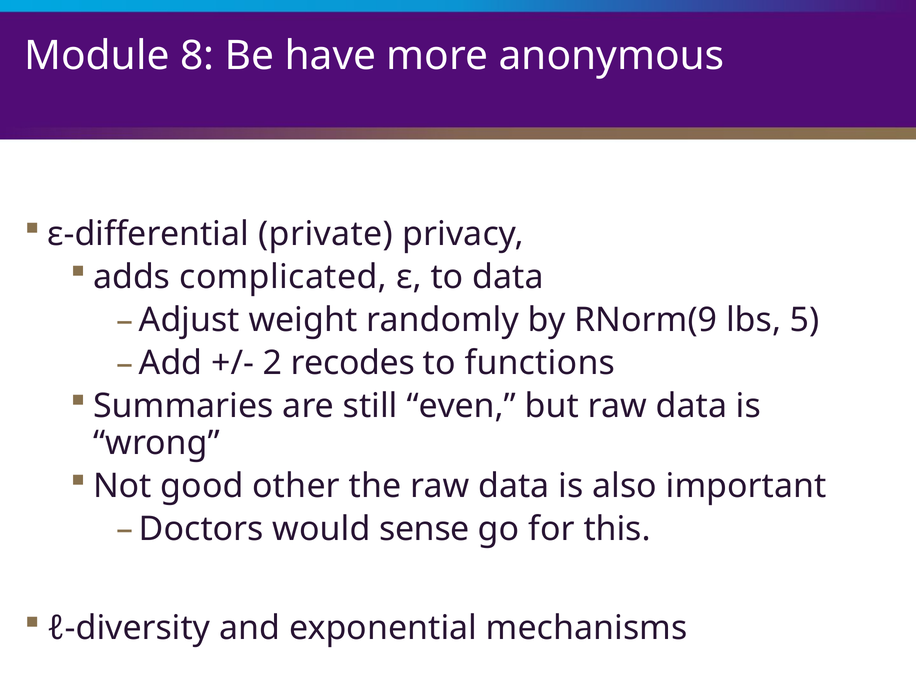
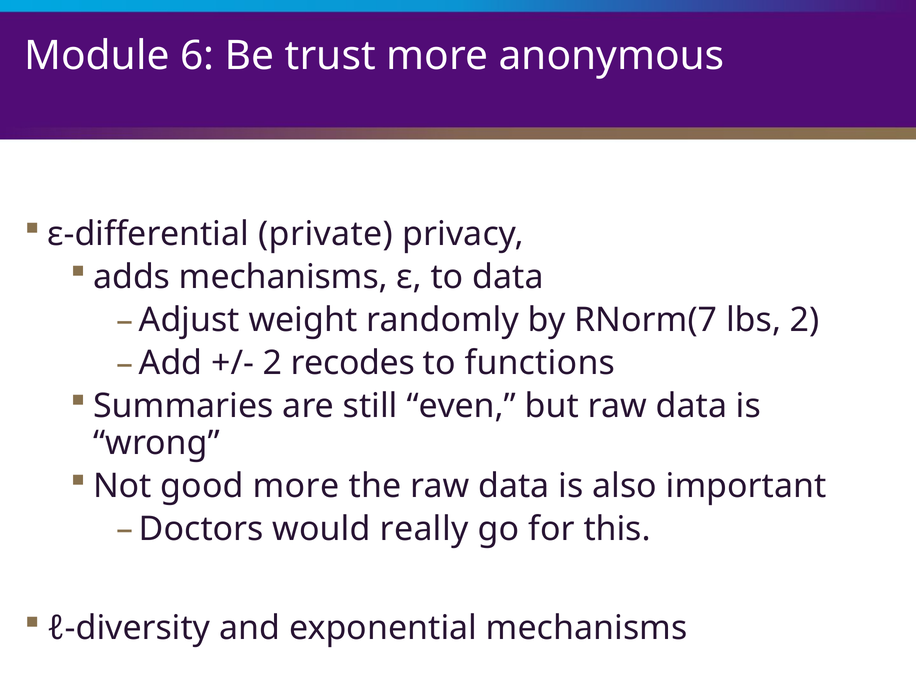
8: 8 -> 6 (197, 56)
have: have -> trust (330, 56)
adds complicated: complicated -> mechanisms (283, 277)
RNorm(9: RNorm(9 -> RNorm(7 (646, 320)
lbs 5: 5 -> 2 (805, 320)
good other: other -> more (296, 486)
sense: sense -> really (424, 529)
